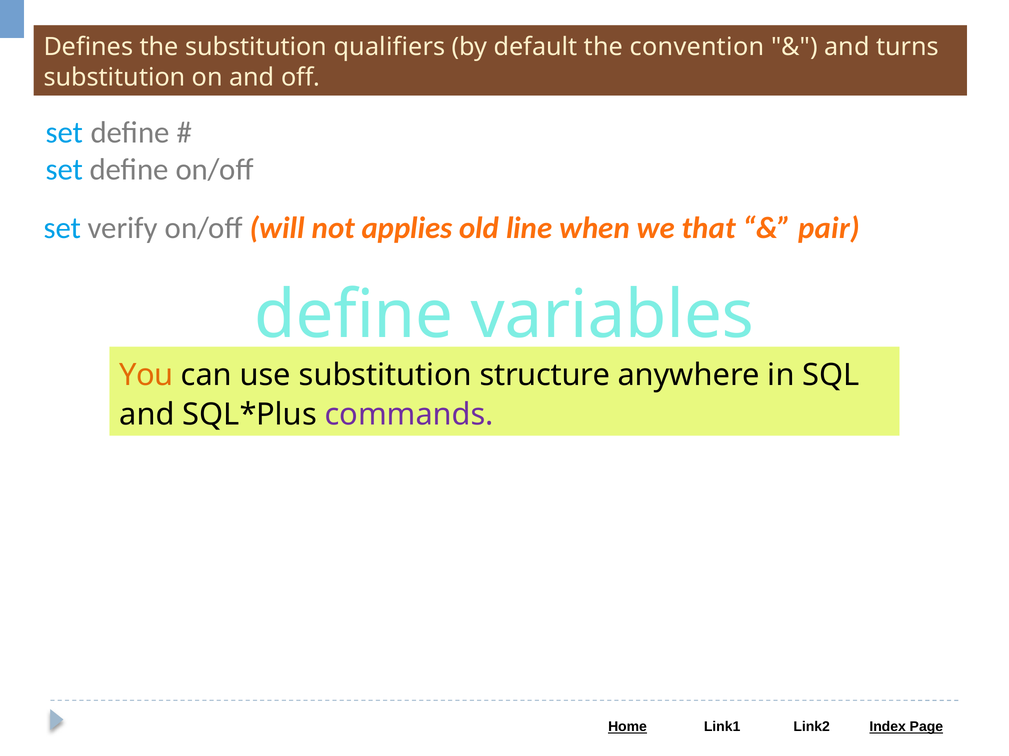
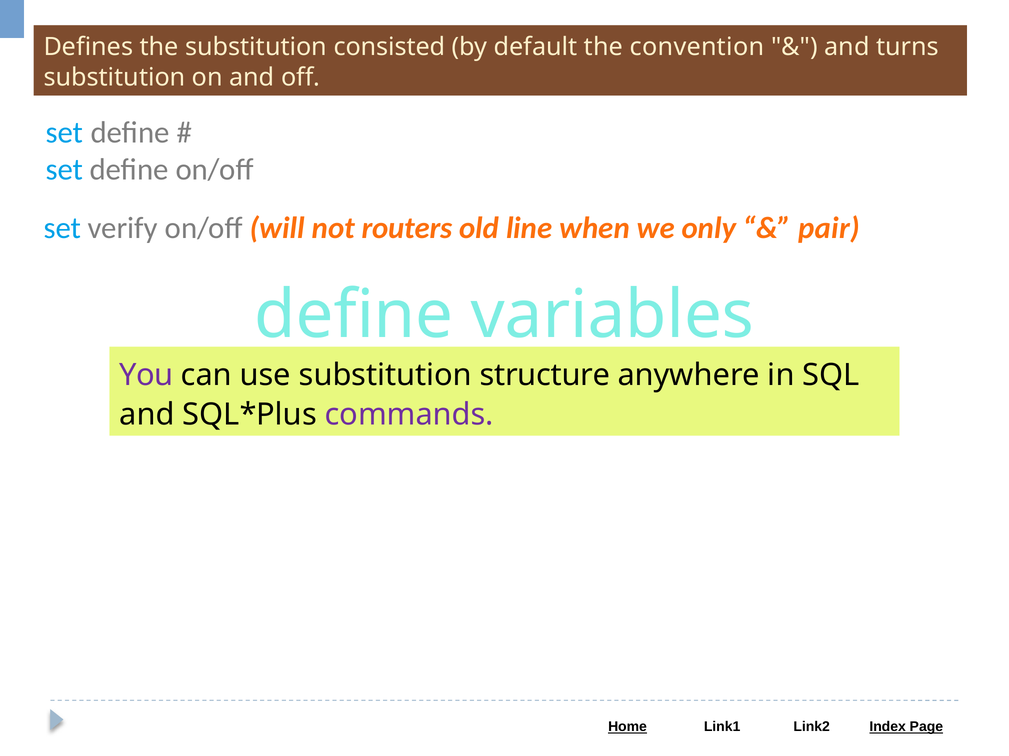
qualifiers: qualifiers -> consisted (390, 47)
applies: applies -> routers (407, 228)
that: that -> only (709, 228)
You colour: orange -> purple (146, 375)
